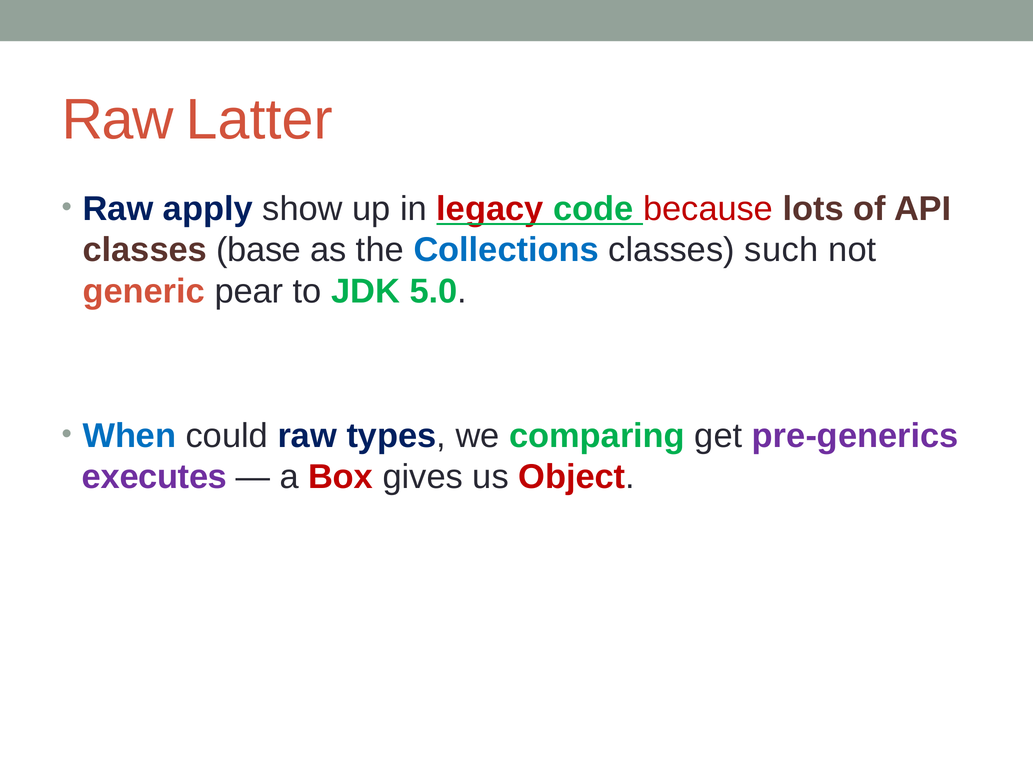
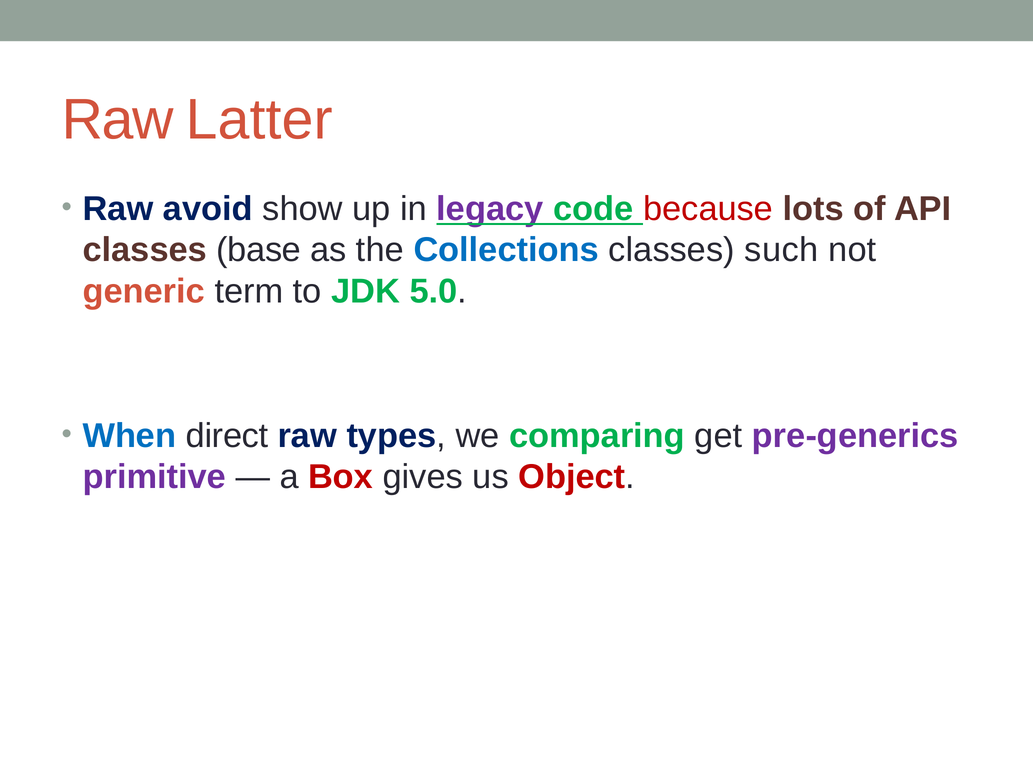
apply: apply -> avoid (208, 209)
legacy colour: red -> purple (490, 209)
pear: pear -> term (249, 292)
could: could -> direct (227, 436)
executes: executes -> primitive (154, 478)
